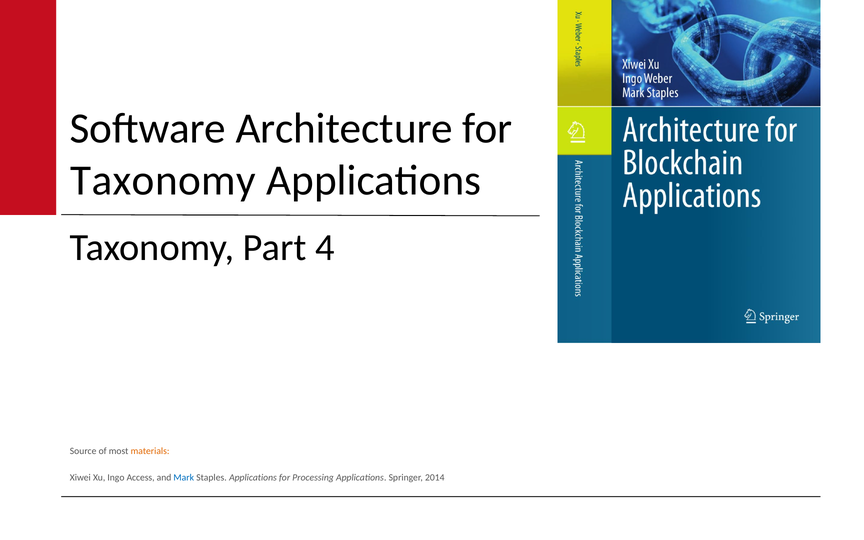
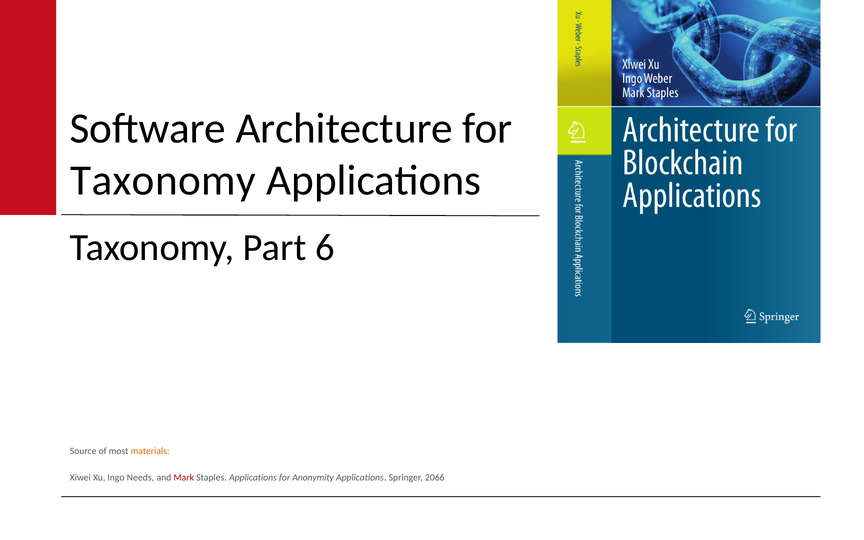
4: 4 -> 6 (325, 248)
Access: Access -> Needs (140, 477)
Mark colour: blue -> red (184, 477)
Processing: Processing -> Anonymity (313, 477)
2014: 2014 -> 2066 (435, 477)
